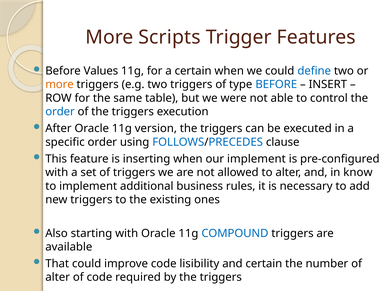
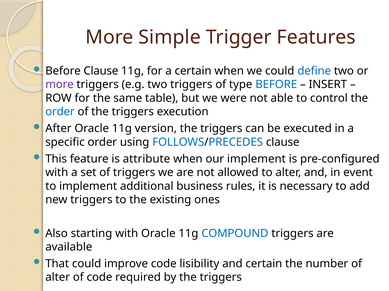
Scripts: Scripts -> Simple (170, 37)
Before Values: Values -> Clause (101, 71)
more colour: orange -> purple (60, 85)
inserting: inserting -> attribute (146, 159)
know: know -> event (358, 173)
